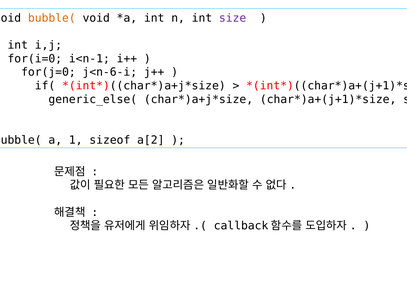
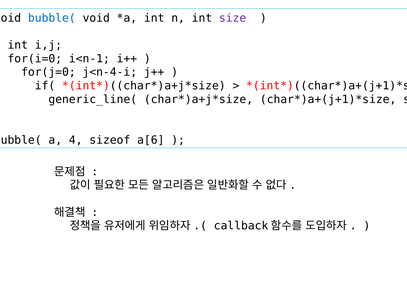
bubble( colour: orange -> blue (52, 18)
j<n-6-i: j<n-6-i -> j<n-4-i (110, 72)
generic_else(: generic_else( -> generic_line( (93, 99)
1: 1 -> 4 (76, 140)
a[2: a[2 -> a[6 (151, 140)
